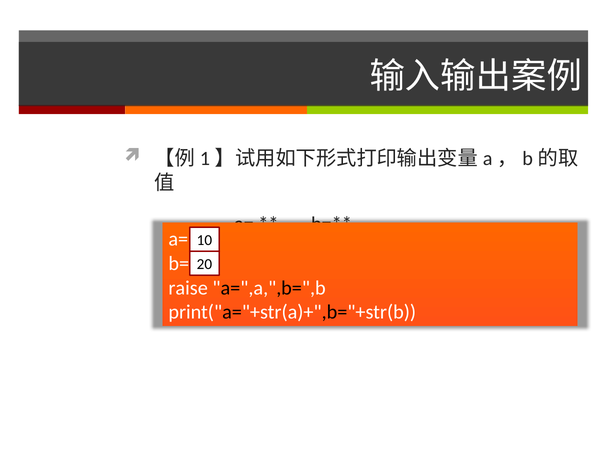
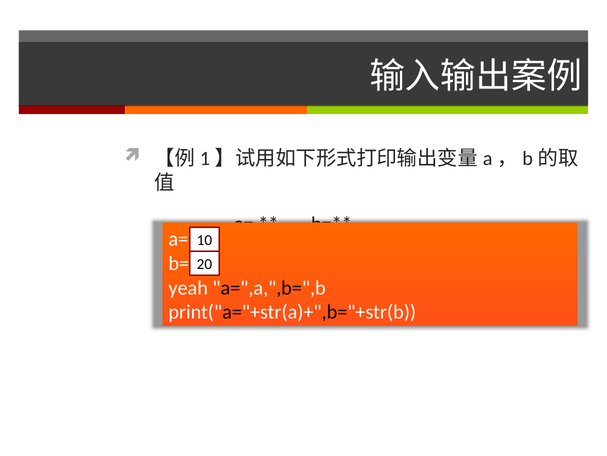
raise: raise -> yeah (188, 287)
